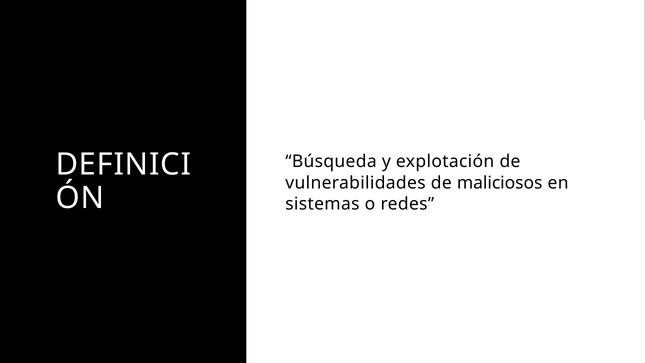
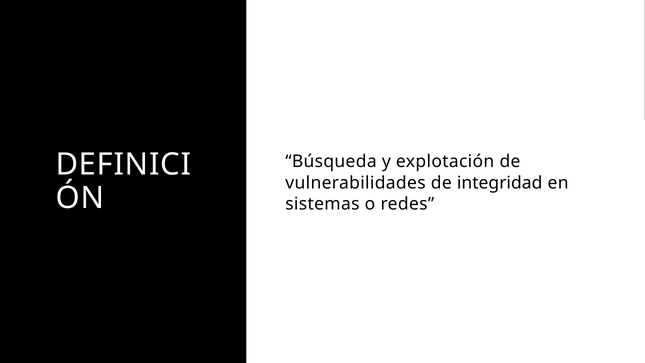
maliciosos: maliciosos -> integridad (500, 183)
